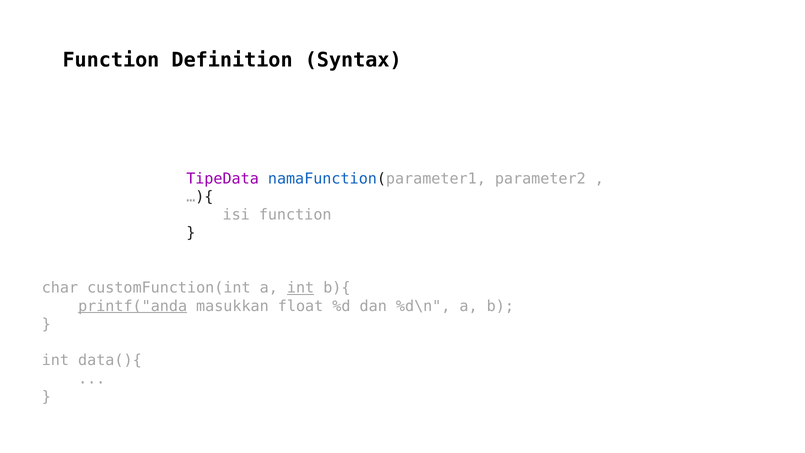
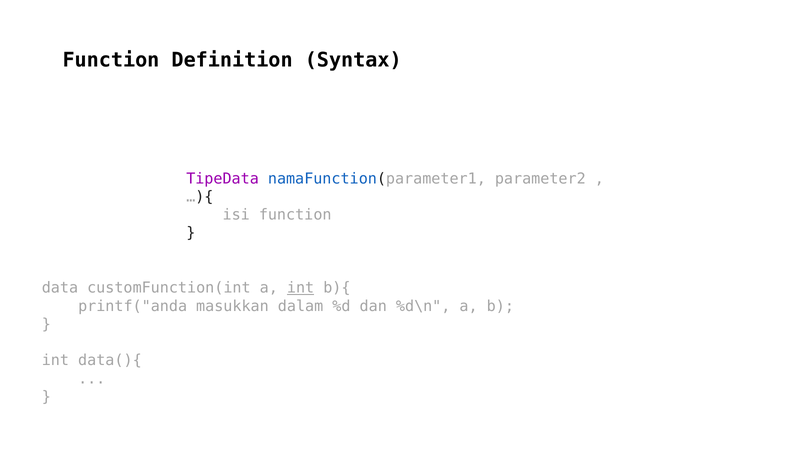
char: char -> data (60, 288)
printf("anda underline: present -> none (133, 306)
float: float -> dalam (301, 306)
